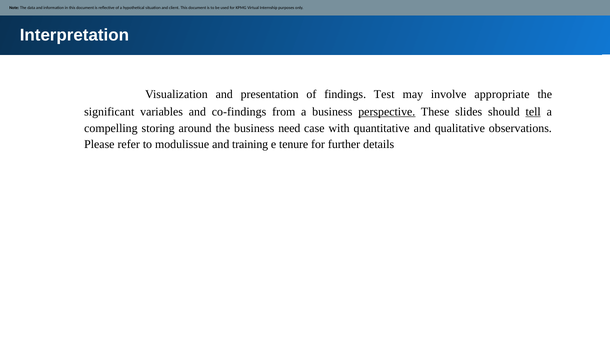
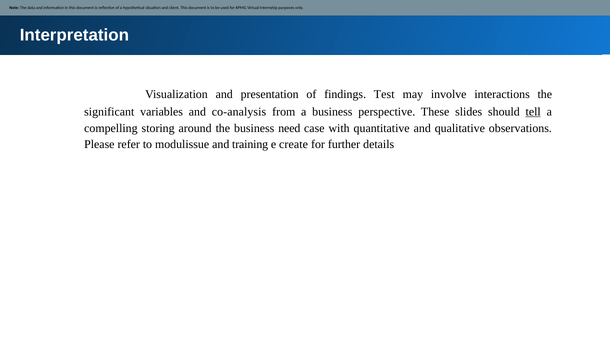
appropriate: appropriate -> interactions (502, 94)
co-findings: co-findings -> co-analysis (239, 112)
perspective underline: present -> none (387, 112)
tenure: tenure -> create (294, 145)
